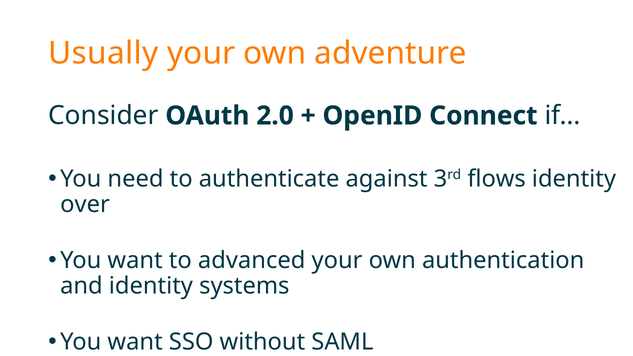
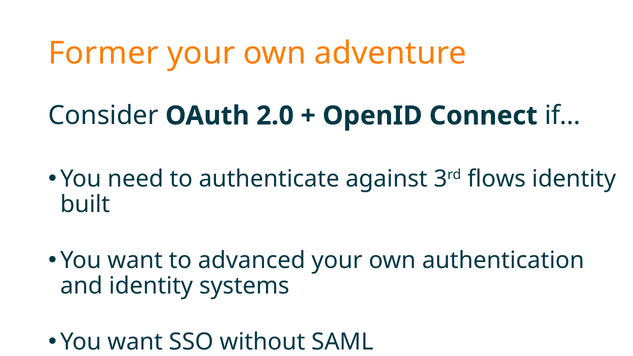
Usually: Usually -> Former (104, 53)
over: over -> built (85, 204)
